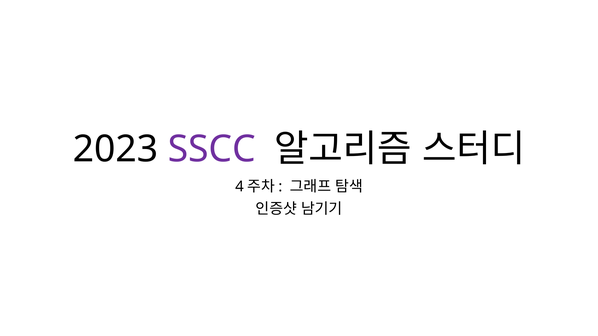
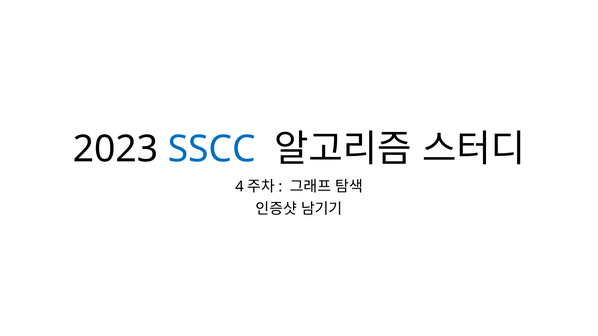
SSCC colour: purple -> blue (212, 149)
